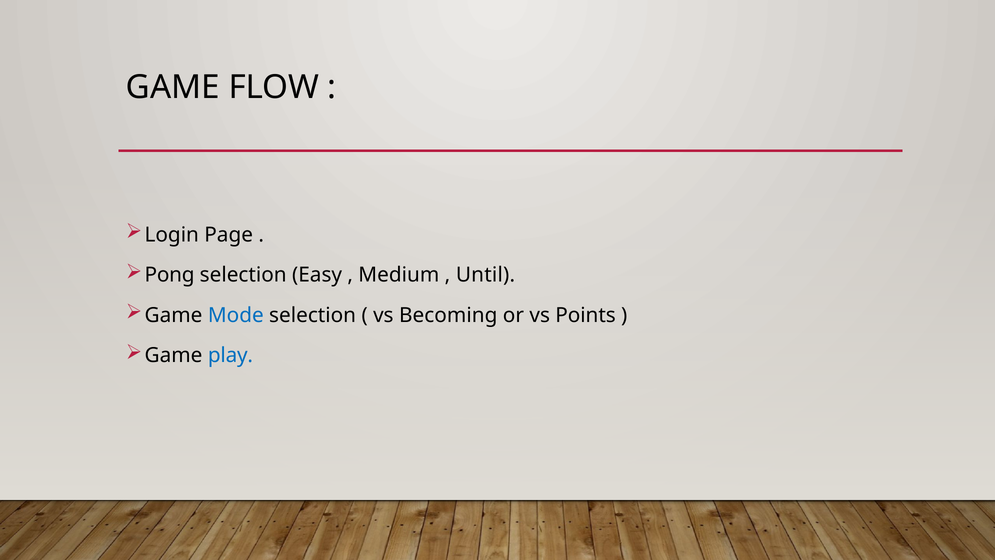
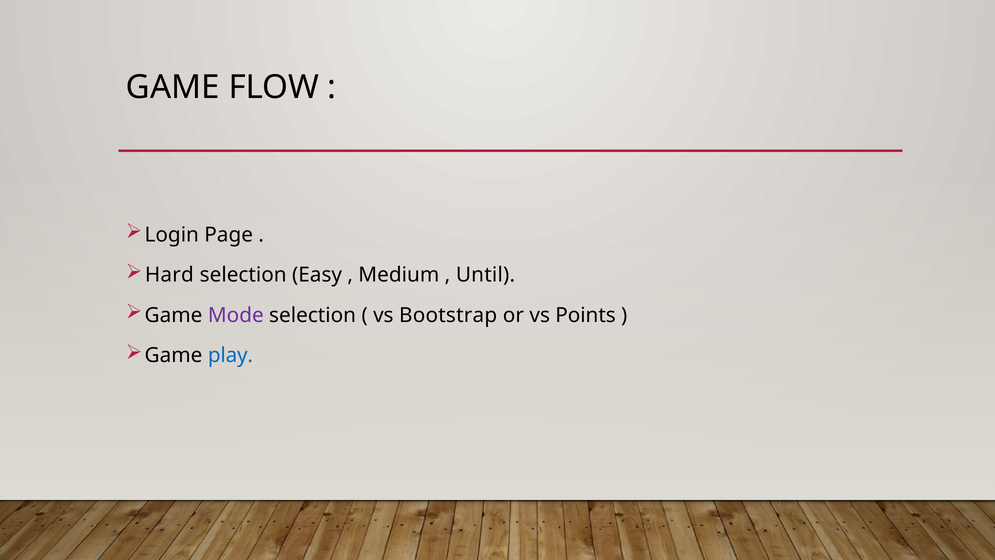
Pong: Pong -> Hard (169, 275)
Mode colour: blue -> purple (236, 315)
Becoming: Becoming -> Bootstrap (448, 315)
